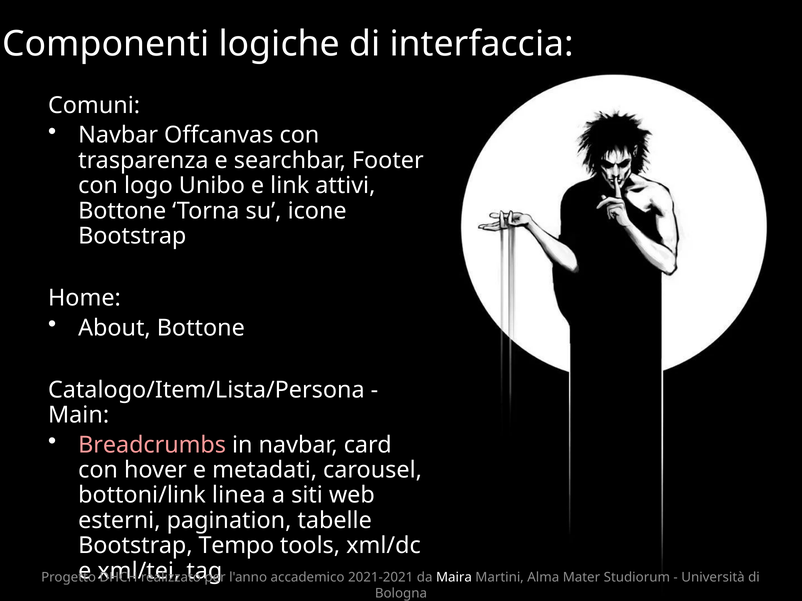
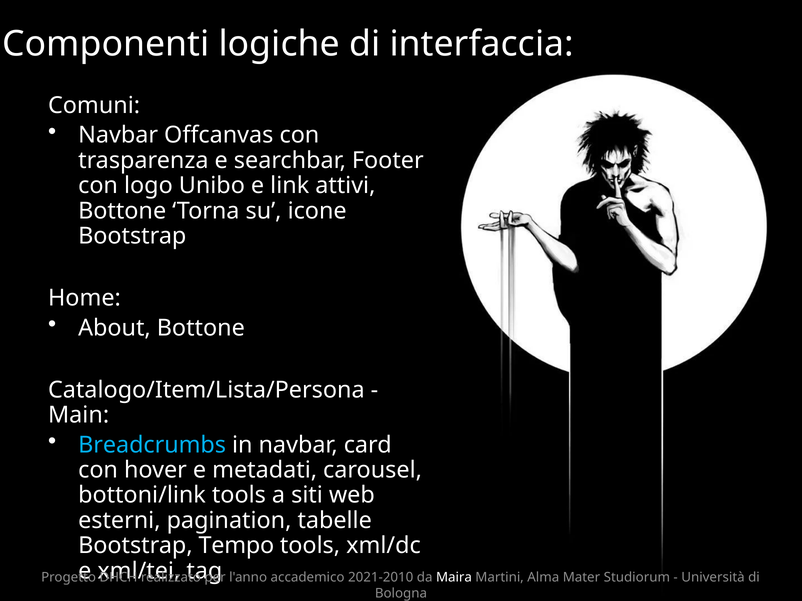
Breadcrumbs colour: pink -> light blue (152, 445)
bottoni/link linea: linea -> tools (239, 496)
2021-2021: 2021-2021 -> 2021-2010 (381, 578)
